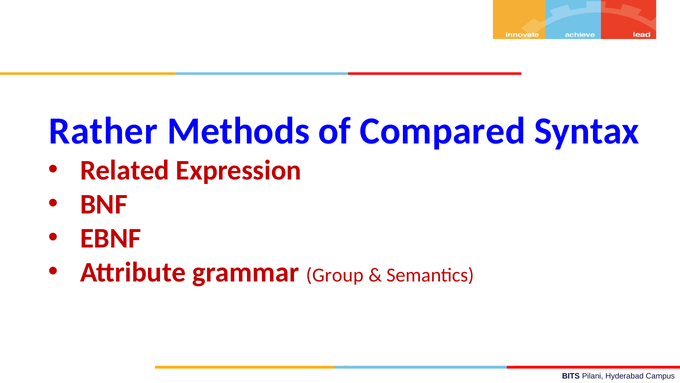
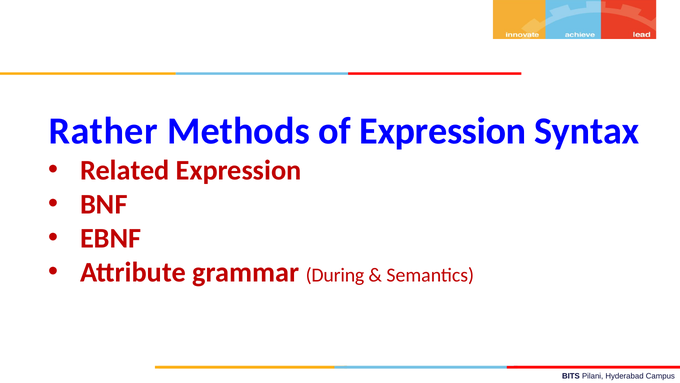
of Compared: Compared -> Expression (443, 131)
Group: Group -> During (335, 275)
